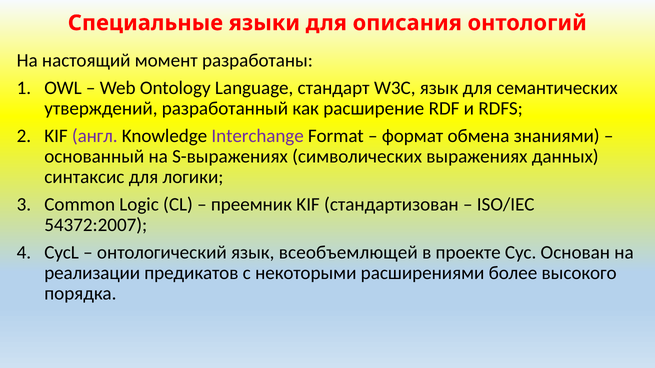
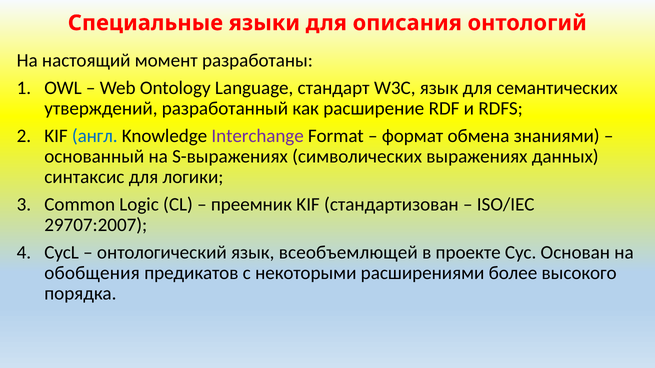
англ colour: purple -> blue (95, 136)
54372:2007: 54372:2007 -> 29707:2007 (96, 225)
реализации: реализации -> обобщения (92, 273)
